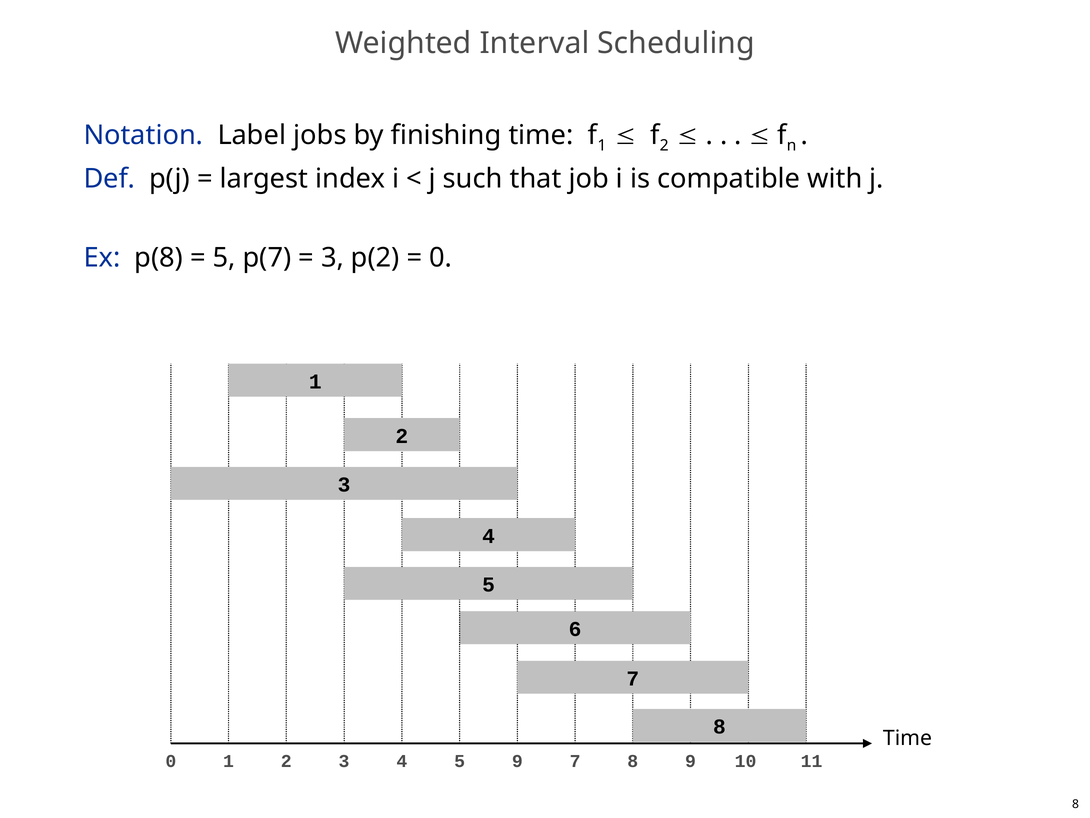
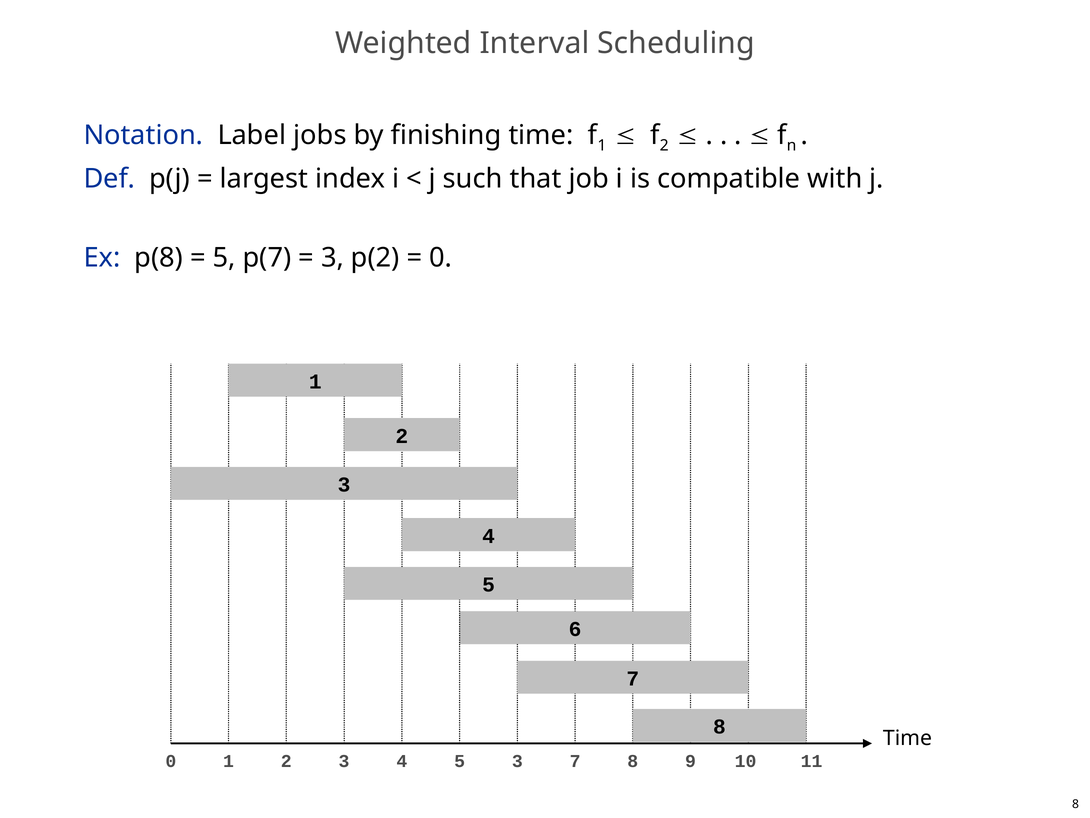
5 9: 9 -> 3 (517, 761)
